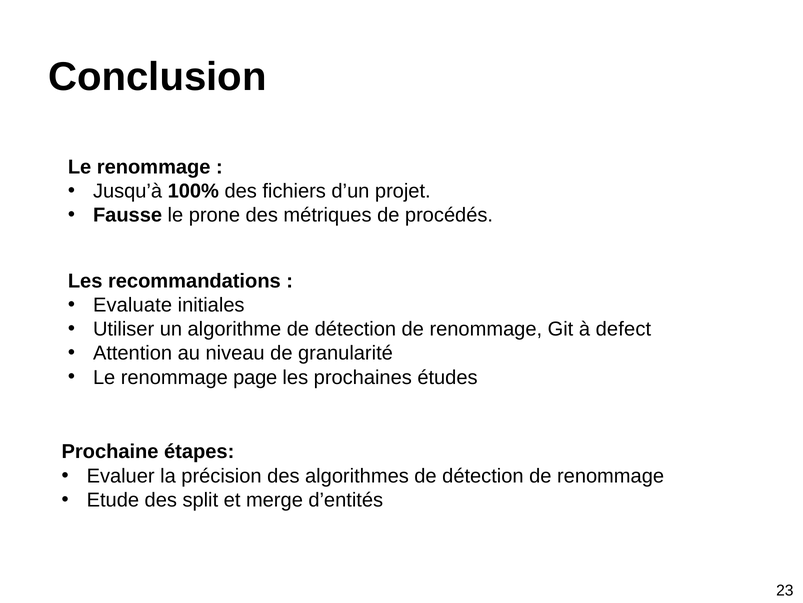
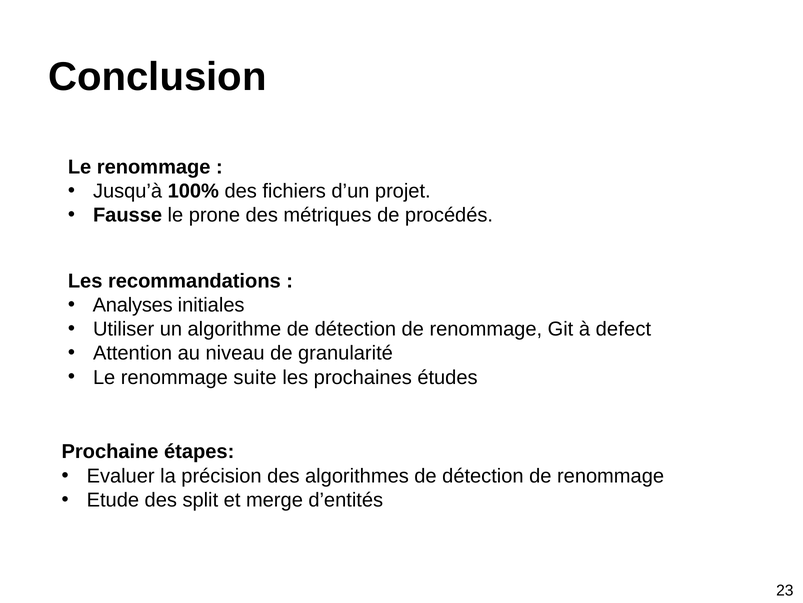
Evaluate: Evaluate -> Analyses (133, 305)
page: page -> suite (255, 377)
